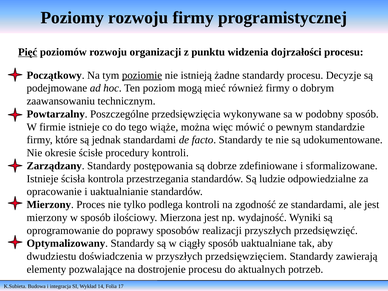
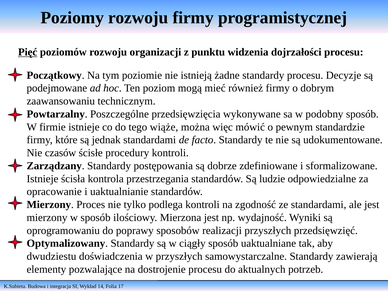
poziomie underline: present -> none (142, 75)
okresie: okresie -> czasów (61, 153)
oprogramowanie: oprogramowanie -> oprogramowaniu (63, 230)
przedsięwzięciem: przedsięwzięciem -> samowystarczalne (246, 256)
